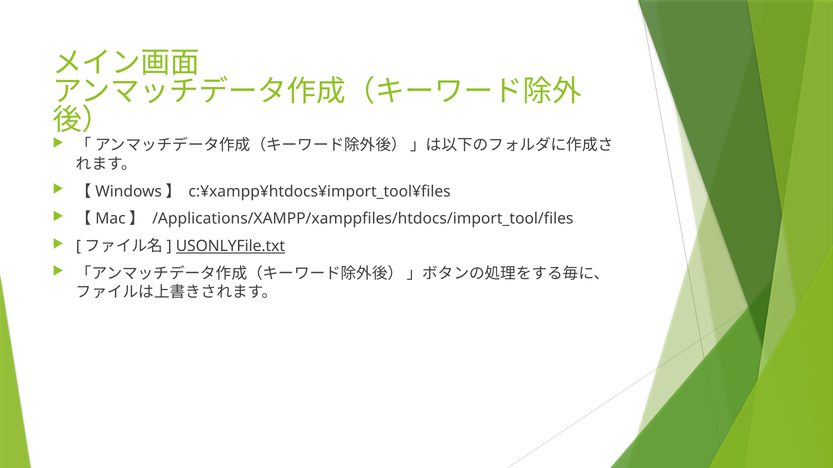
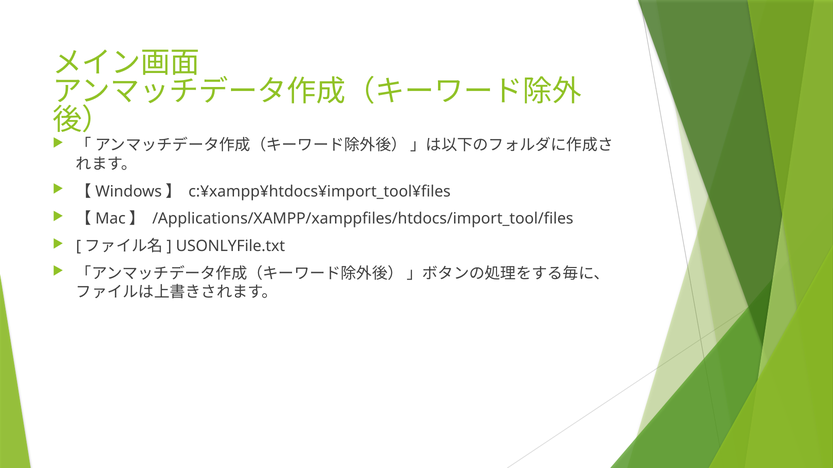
USONLYFile.txt underline: present -> none (230, 246)
